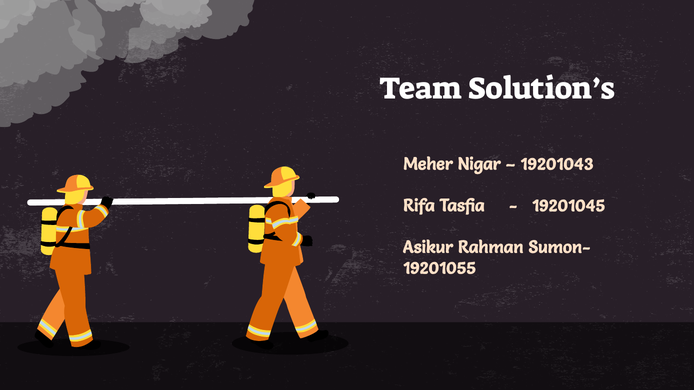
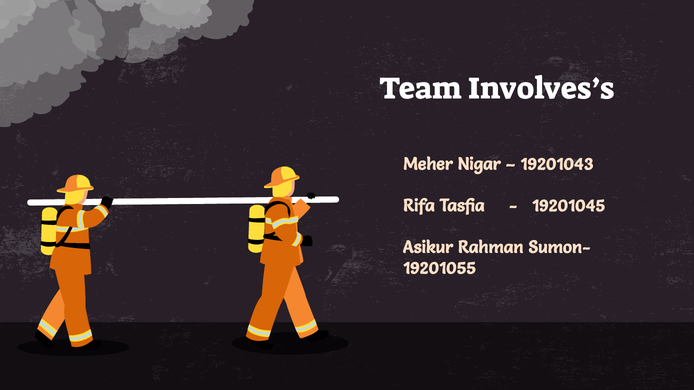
Solution’s: Solution’s -> Involves’s (542, 89)
